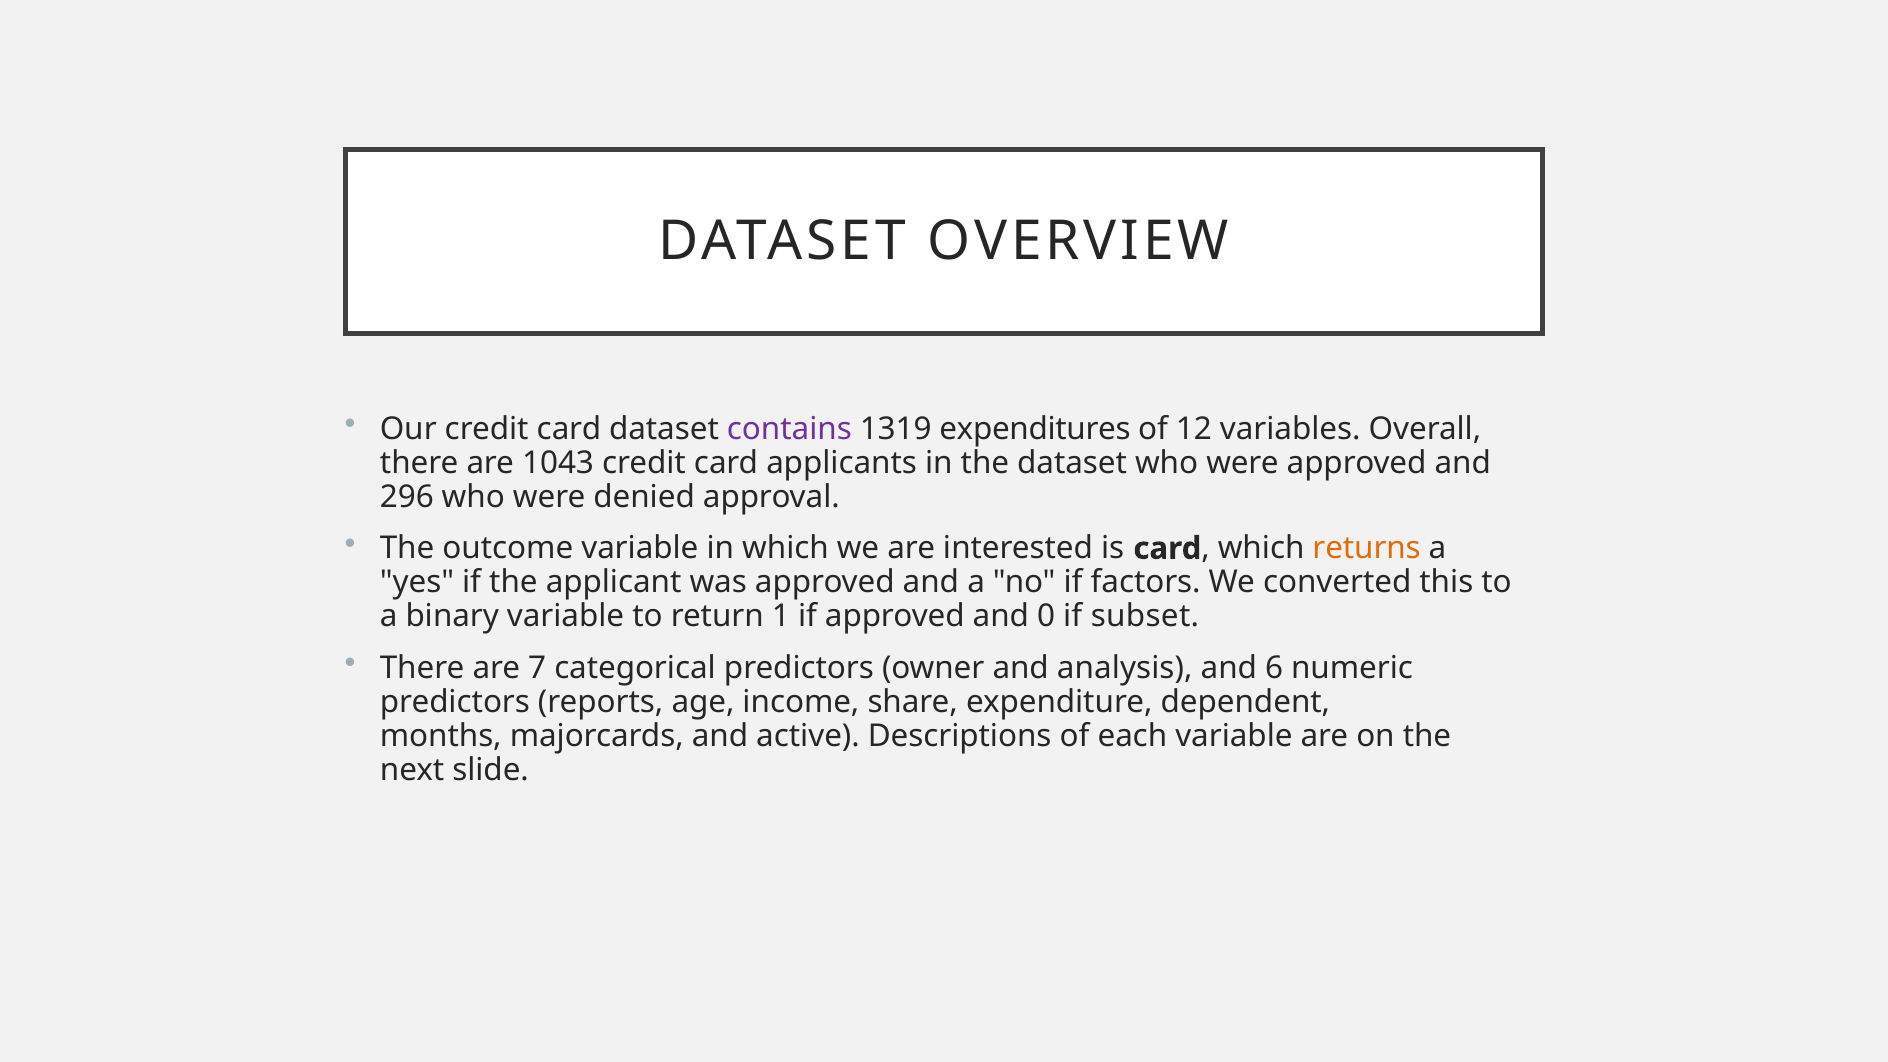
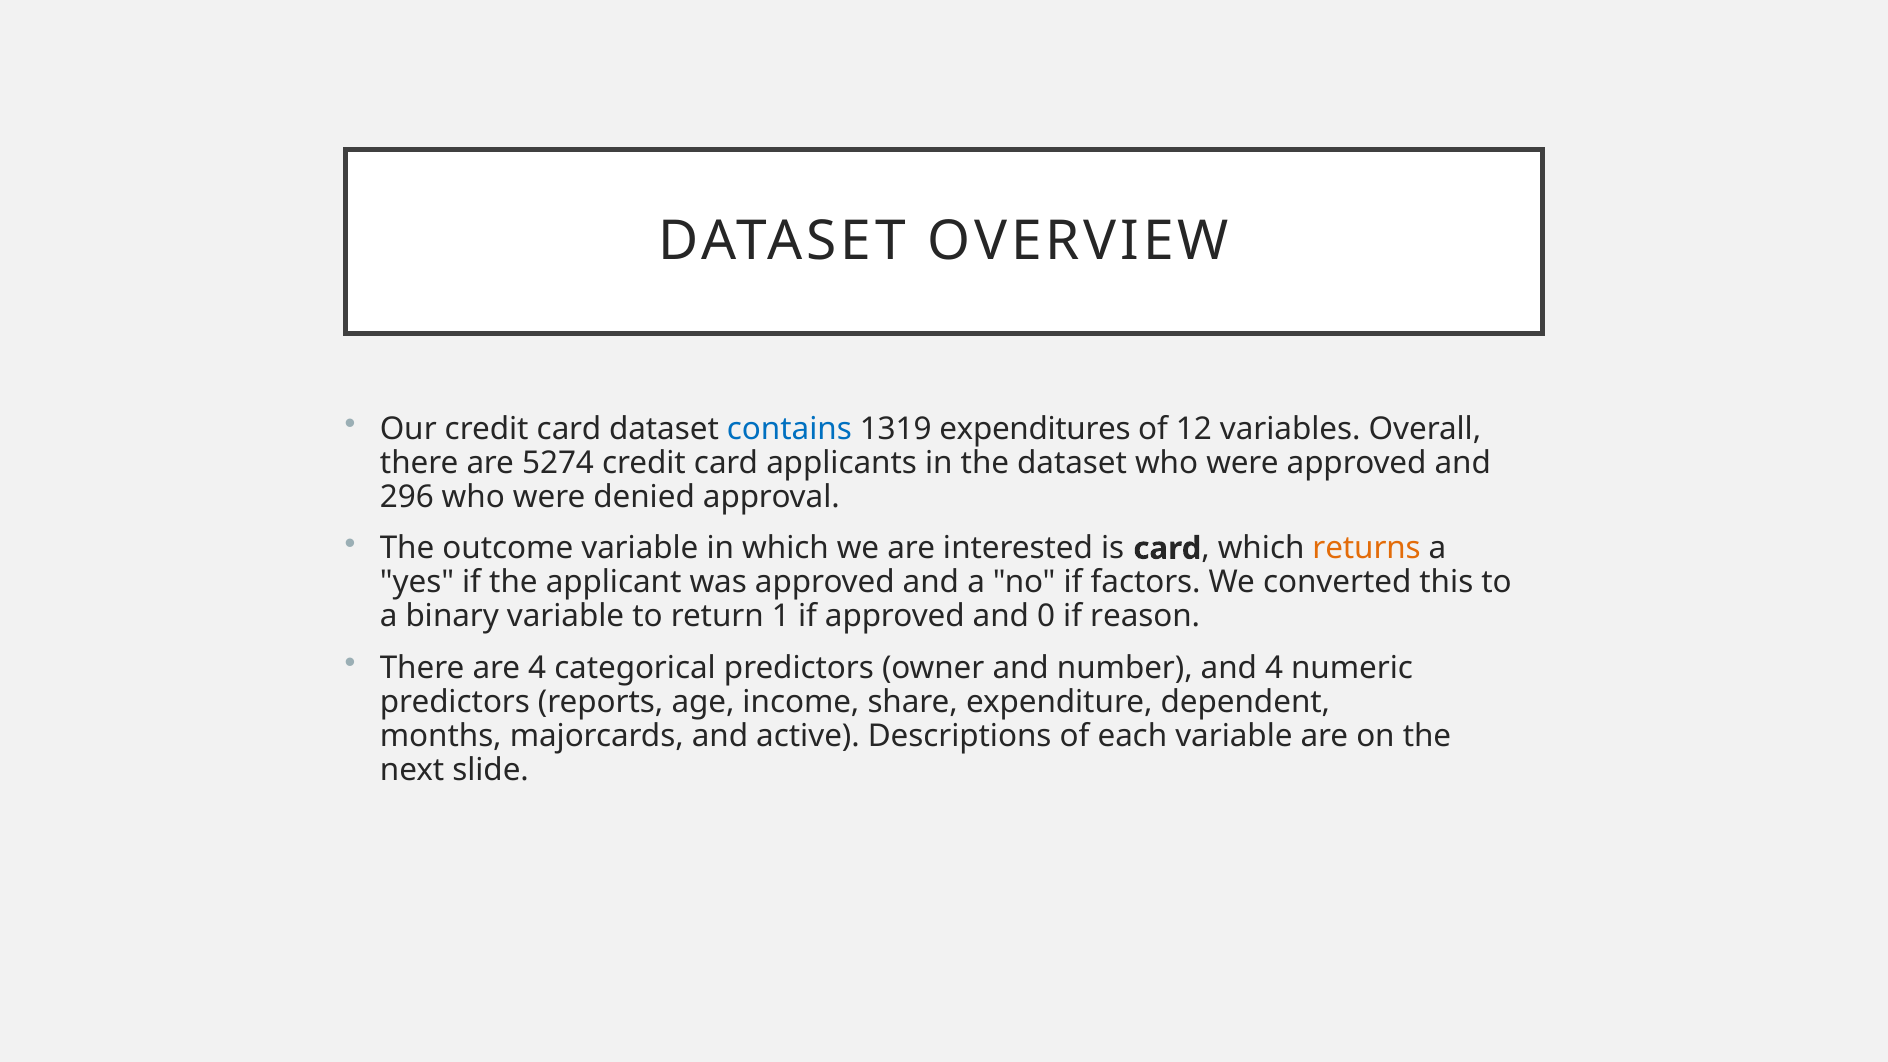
contains colour: purple -> blue (789, 429)
1043: 1043 -> 5274 (558, 463)
subset: subset -> reason (1145, 616)
are 7: 7 -> 4 (537, 668)
analysis: analysis -> number (1125, 668)
and 6: 6 -> 4 (1274, 668)
